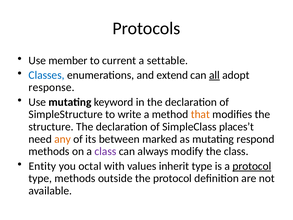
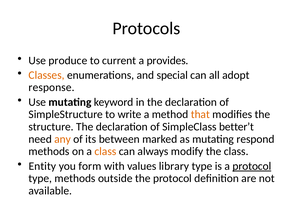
member: member -> produce (68, 60)
settable: settable -> provides (168, 60)
Classes colour: blue -> orange (47, 75)
extend: extend -> special (172, 75)
all underline: present -> none (214, 75)
places’t: places’t -> better’t (236, 127)
class colour: purple -> orange (105, 151)
octal: octal -> form (90, 166)
inherit: inherit -> library (174, 166)
